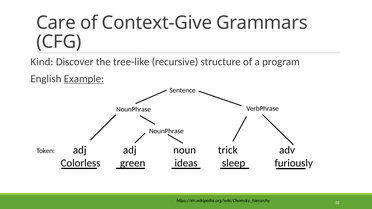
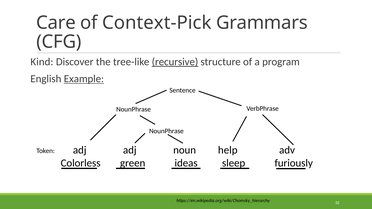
Context-Give: Context-Give -> Context-Pick (157, 23)
recursive underline: none -> present (175, 62)
trick: trick -> help (228, 150)
